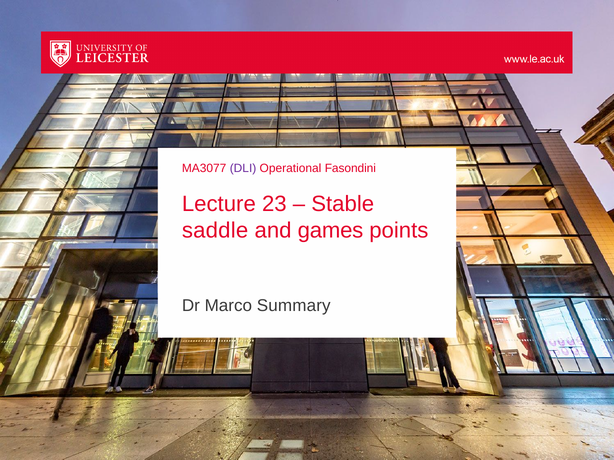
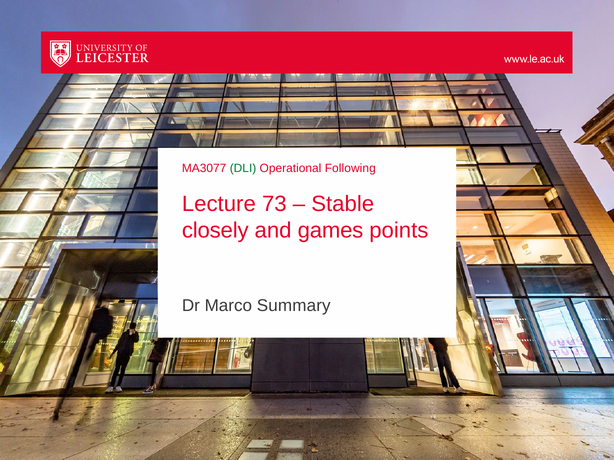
DLI colour: purple -> green (243, 169)
Fasondini: Fasondini -> Following (350, 169)
23: 23 -> 73 (274, 204)
saddle: saddle -> closely (215, 231)
